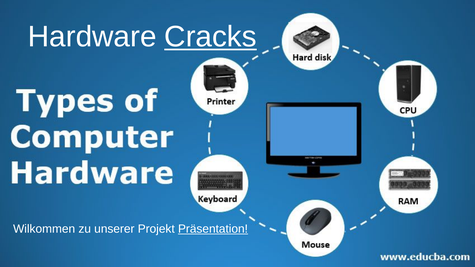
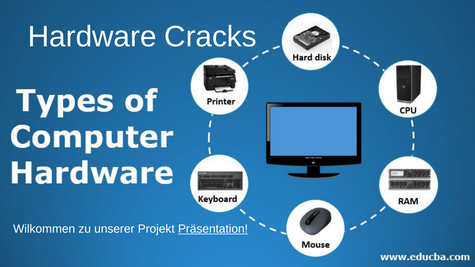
Cracks underline: present -> none (210, 37)
